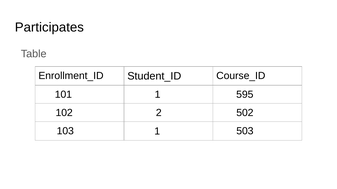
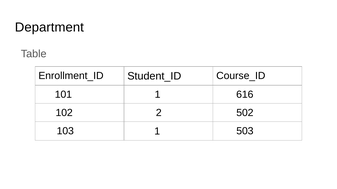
Participates: Participates -> Department (49, 27)
595: 595 -> 616 (245, 95)
